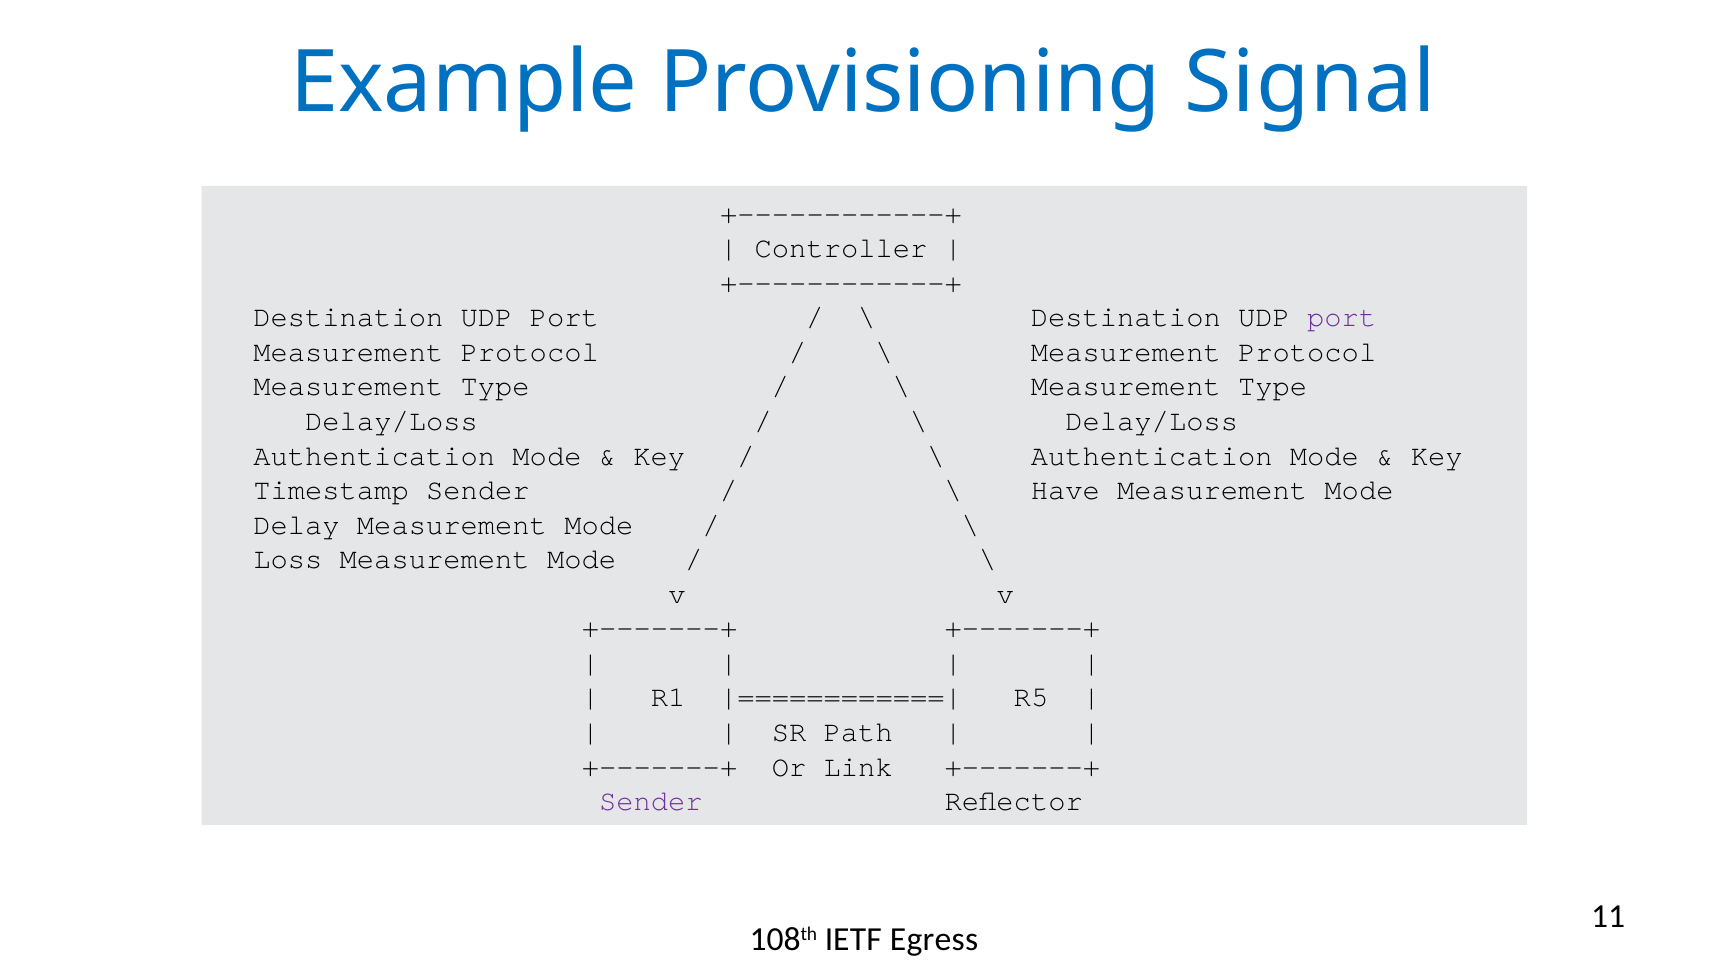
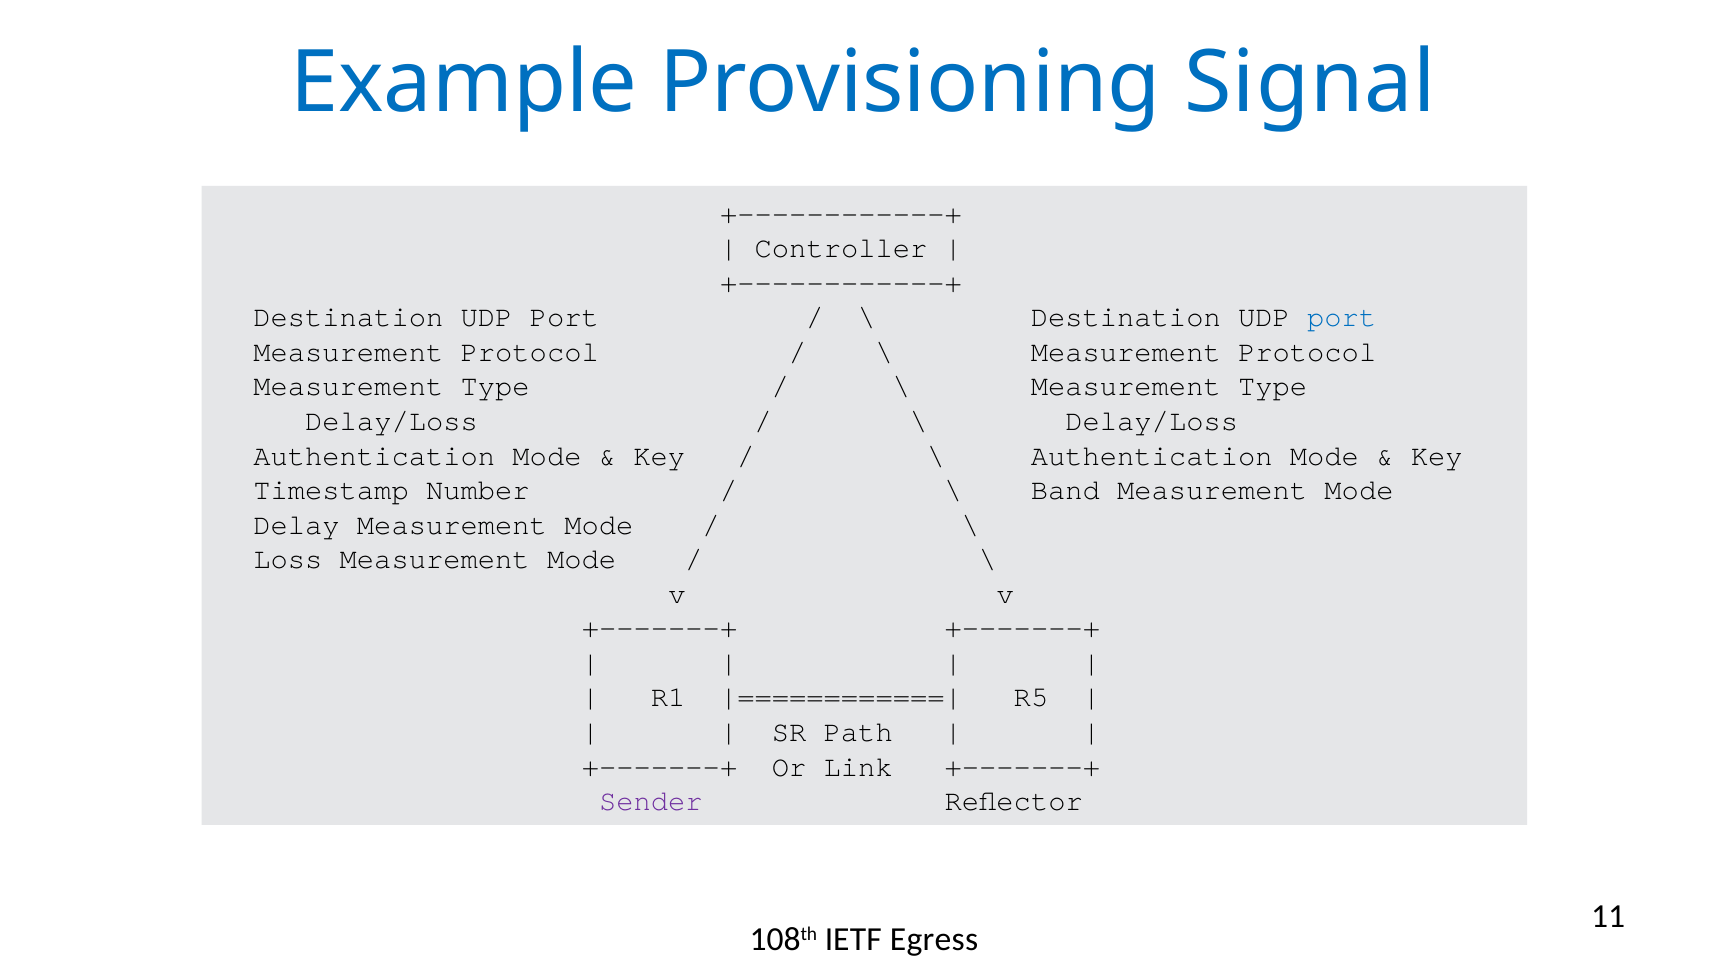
port colour: purple -> blue (1342, 318)
Timestamp Sender: Sender -> Number (478, 490)
Have: Have -> Band (1065, 490)
